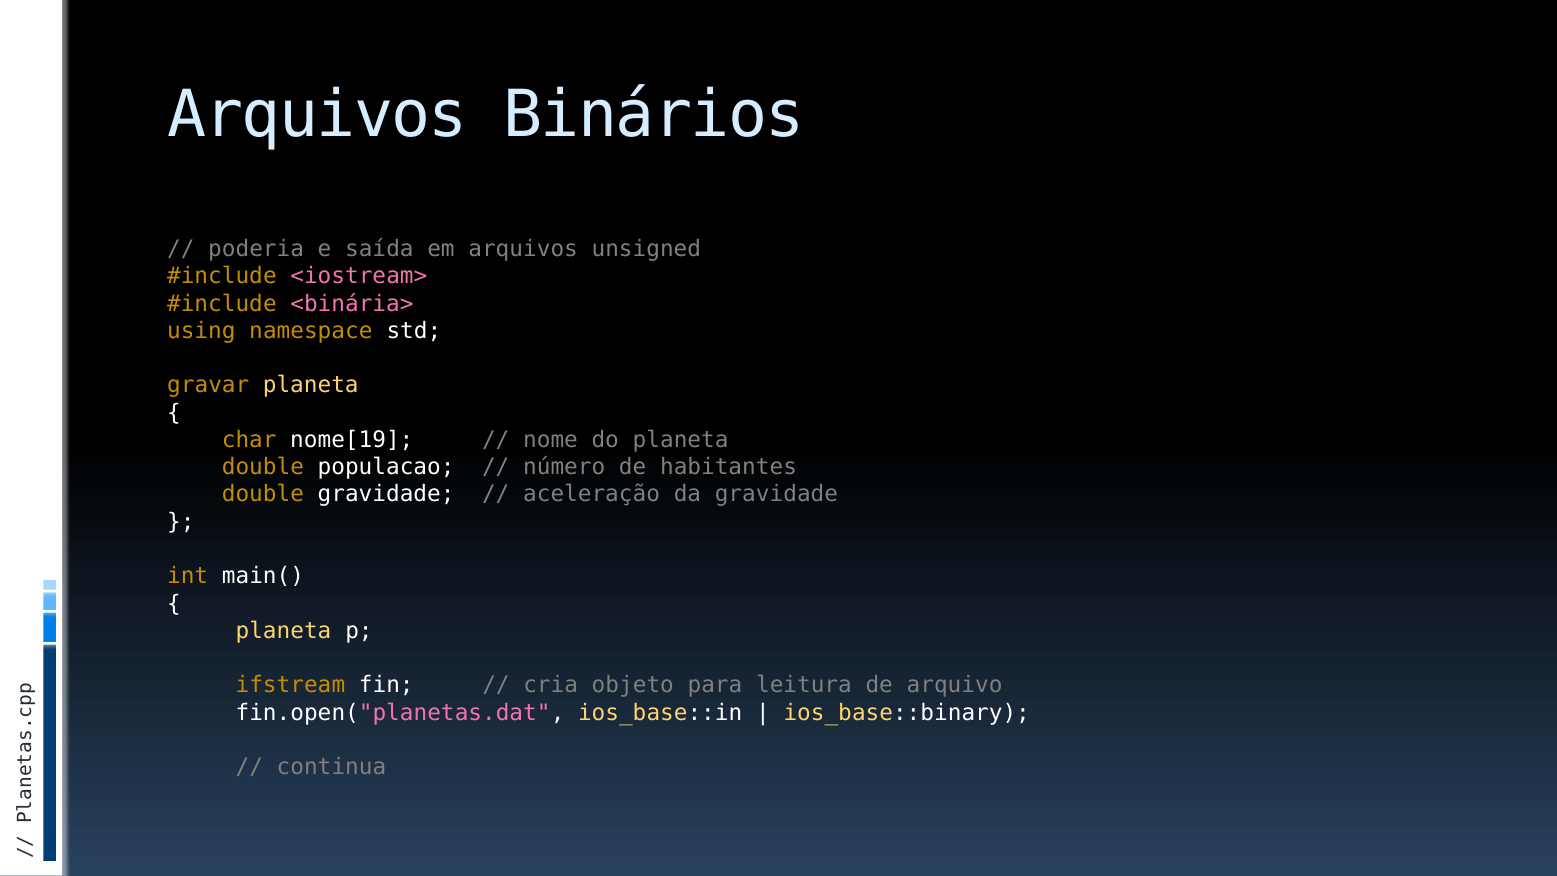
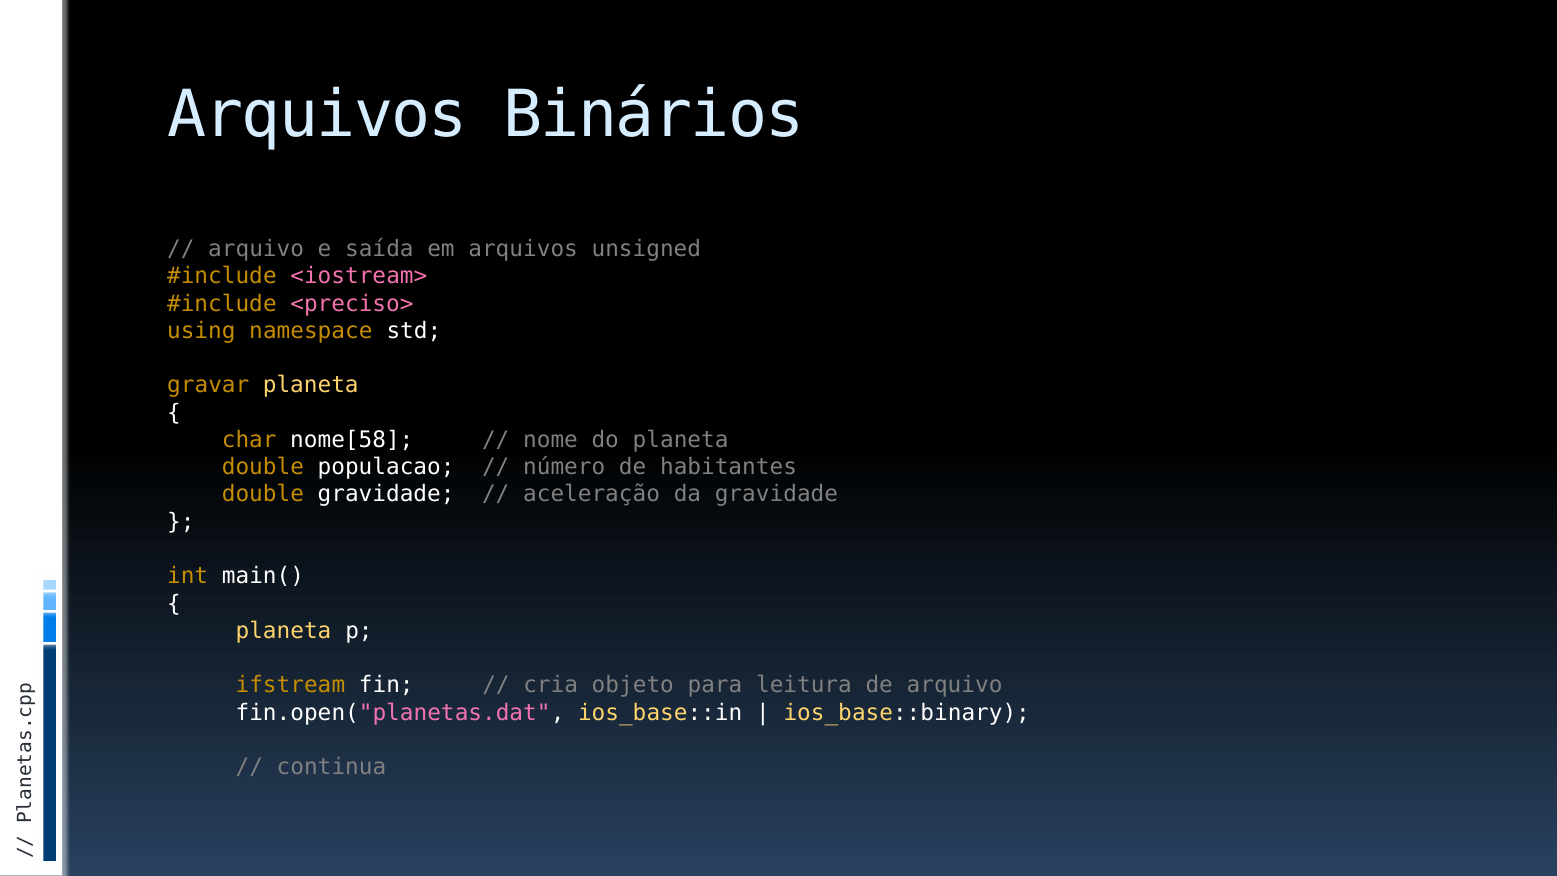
poderia: poderia -> arquivo (256, 249)
<binária>: <binária> -> <preciso> (352, 304)
nome[19: nome[19 -> nome[58 (352, 440)
